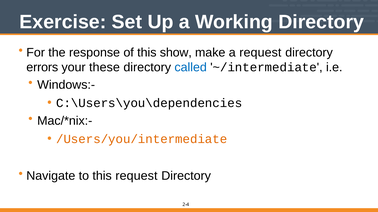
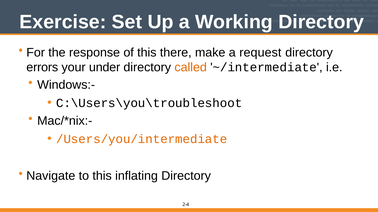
show: show -> there (176, 53)
these: these -> under (105, 67)
called colour: blue -> orange (191, 67)
C:\Users\you\dependencies: C:\Users\you\dependencies -> C:\Users\you\troubleshoot (149, 103)
this request: request -> inflating (137, 176)
